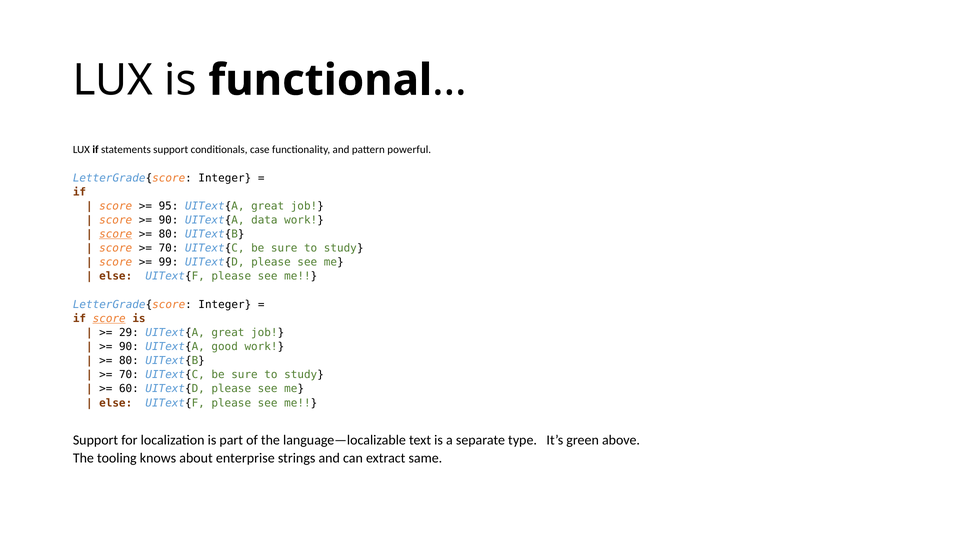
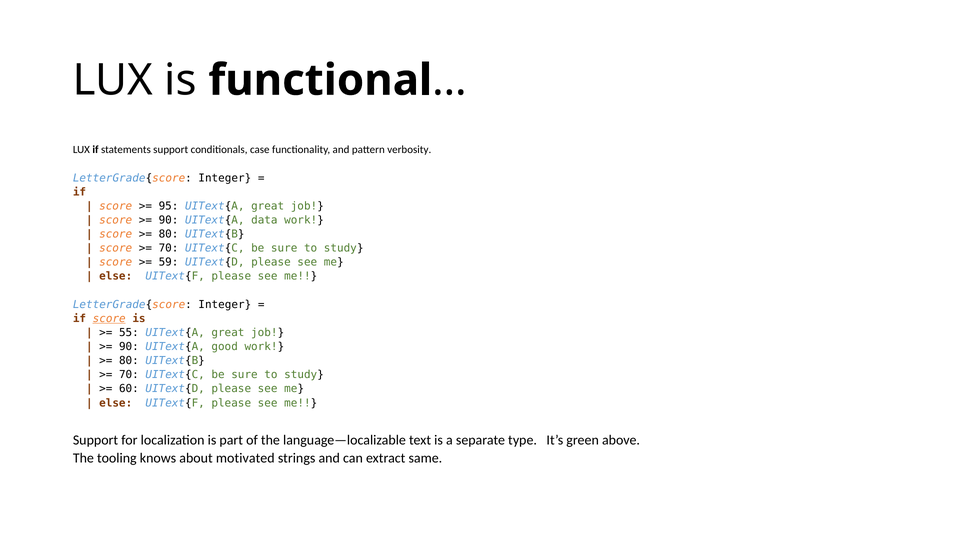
powerful: powerful -> verbosity (409, 150)
score underline: present -> none (116, 234)
99: 99 -> 59 (169, 262)
29: 29 -> 55 (129, 332)
enterprise: enterprise -> motivated (245, 458)
